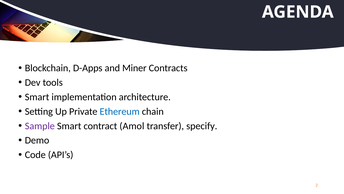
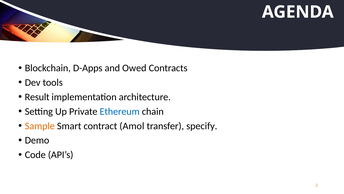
Miner: Miner -> Owed (134, 68)
Smart: Smart -> Result (37, 97)
Sample colour: purple -> orange (40, 126)
